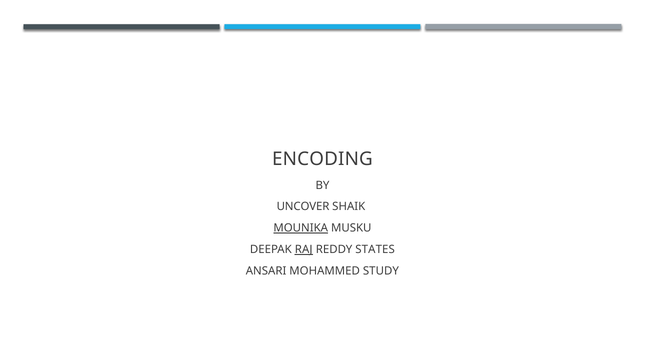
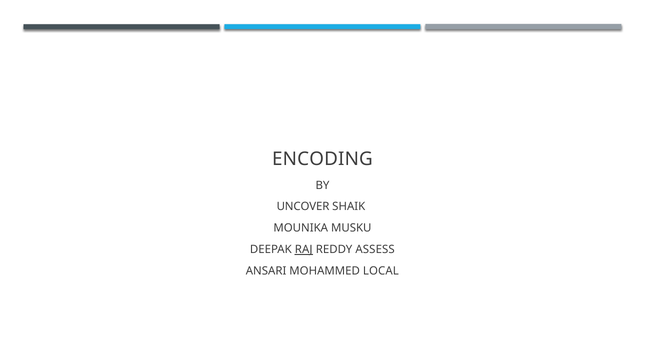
MOUNIKA underline: present -> none (301, 228)
STATES: STATES -> ASSESS (375, 249)
STUDY: STUDY -> LOCAL (381, 271)
